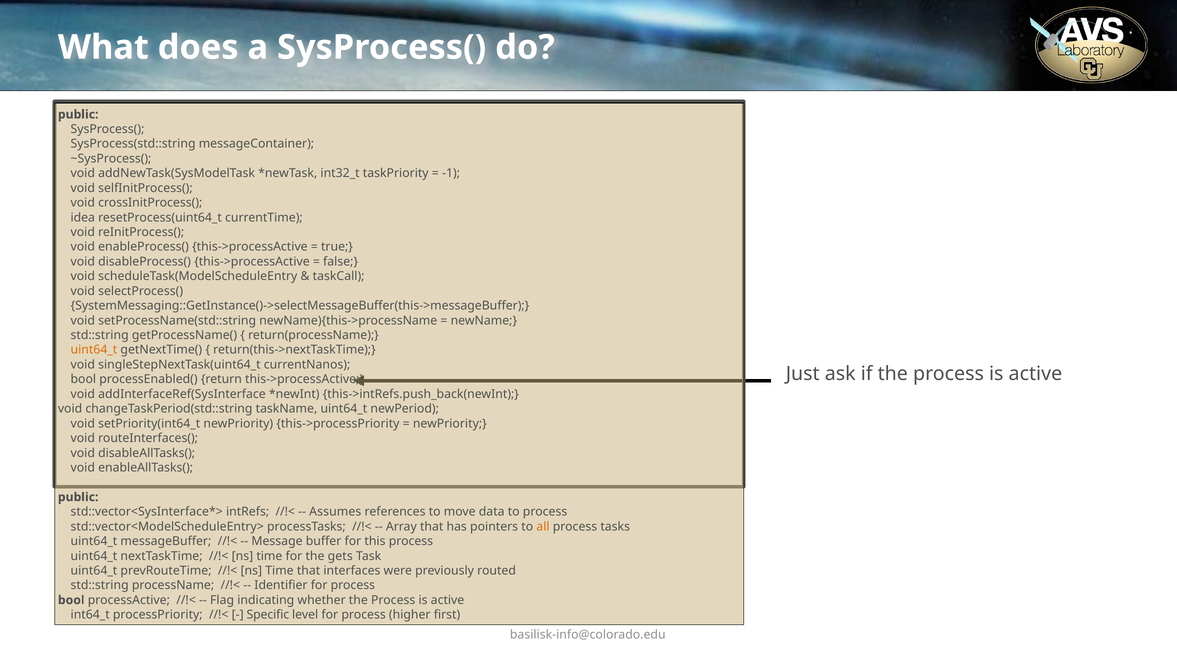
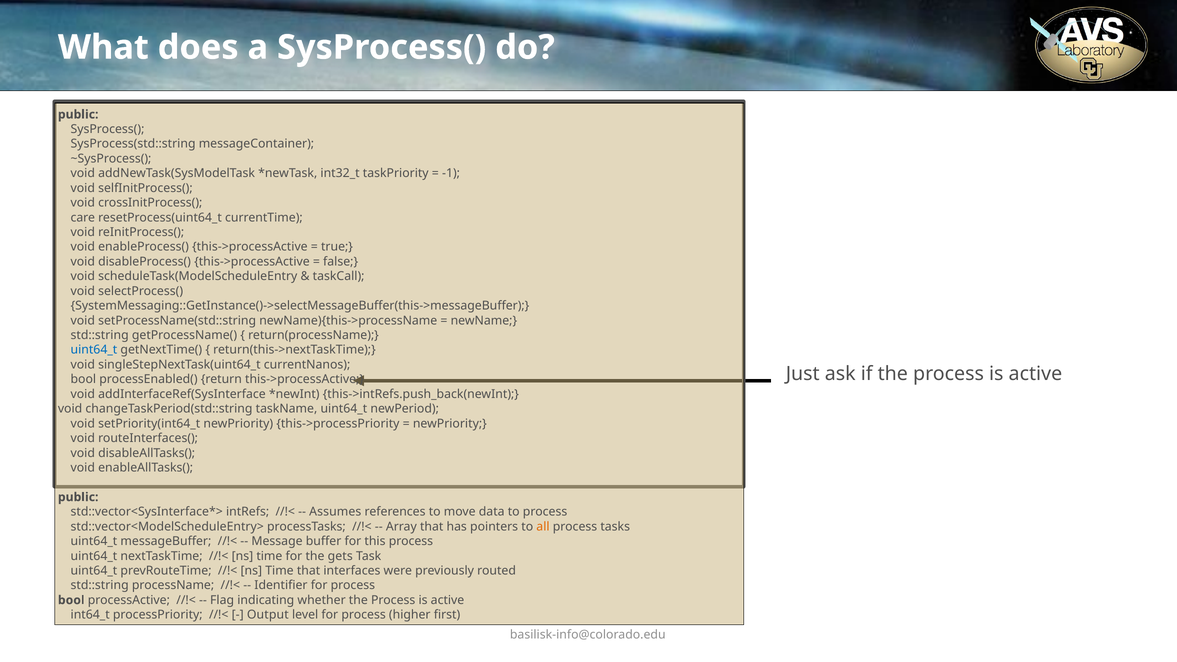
idea: idea -> care (83, 218)
uint64_t colour: orange -> blue (94, 350)
Specific: Specific -> Output (268, 615)
